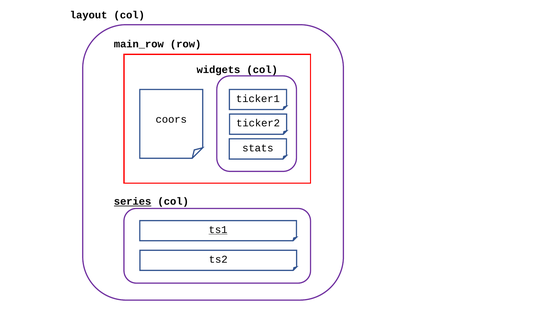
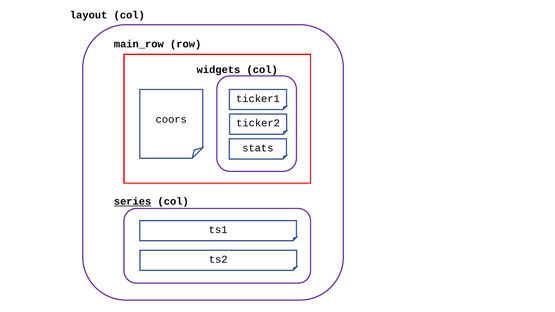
ts1 underline: present -> none (218, 230)
